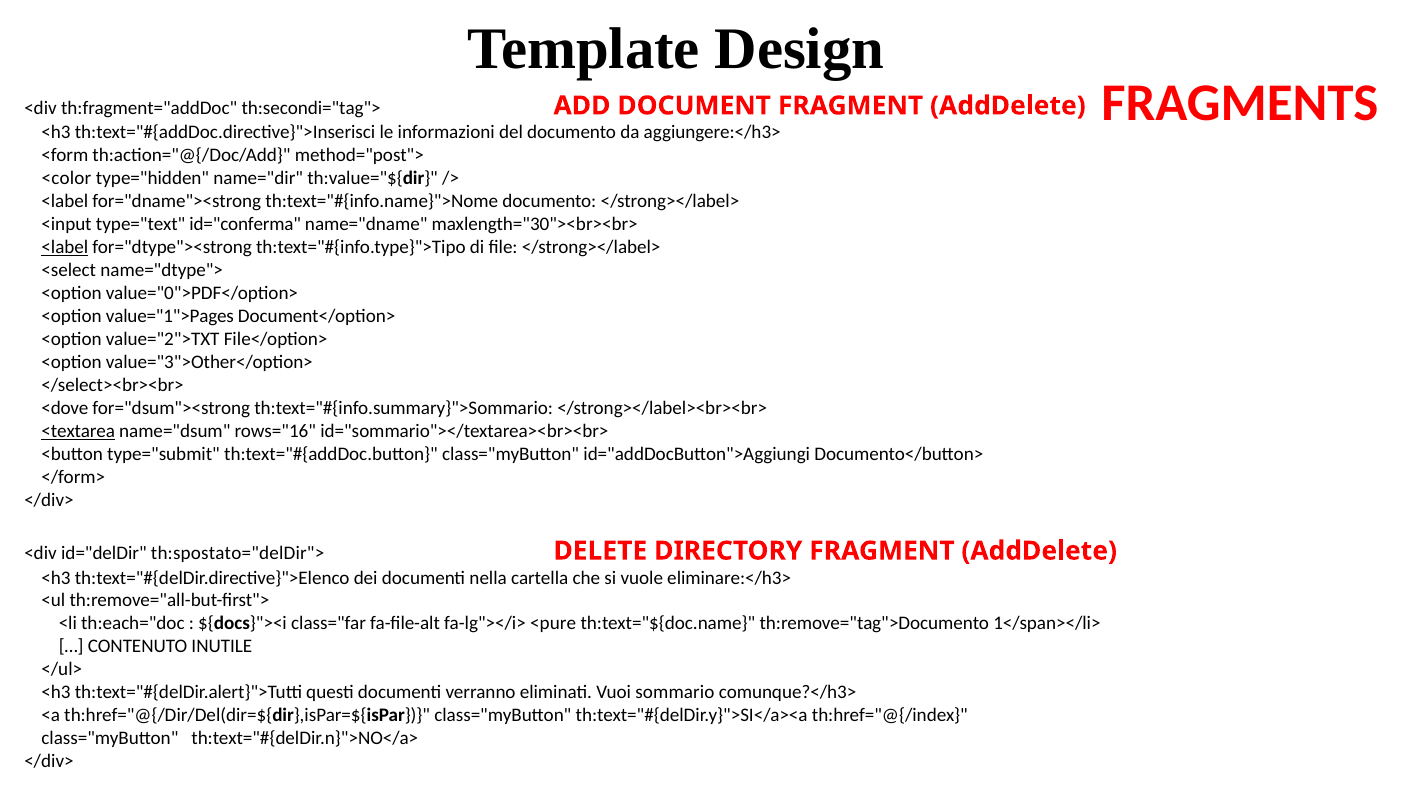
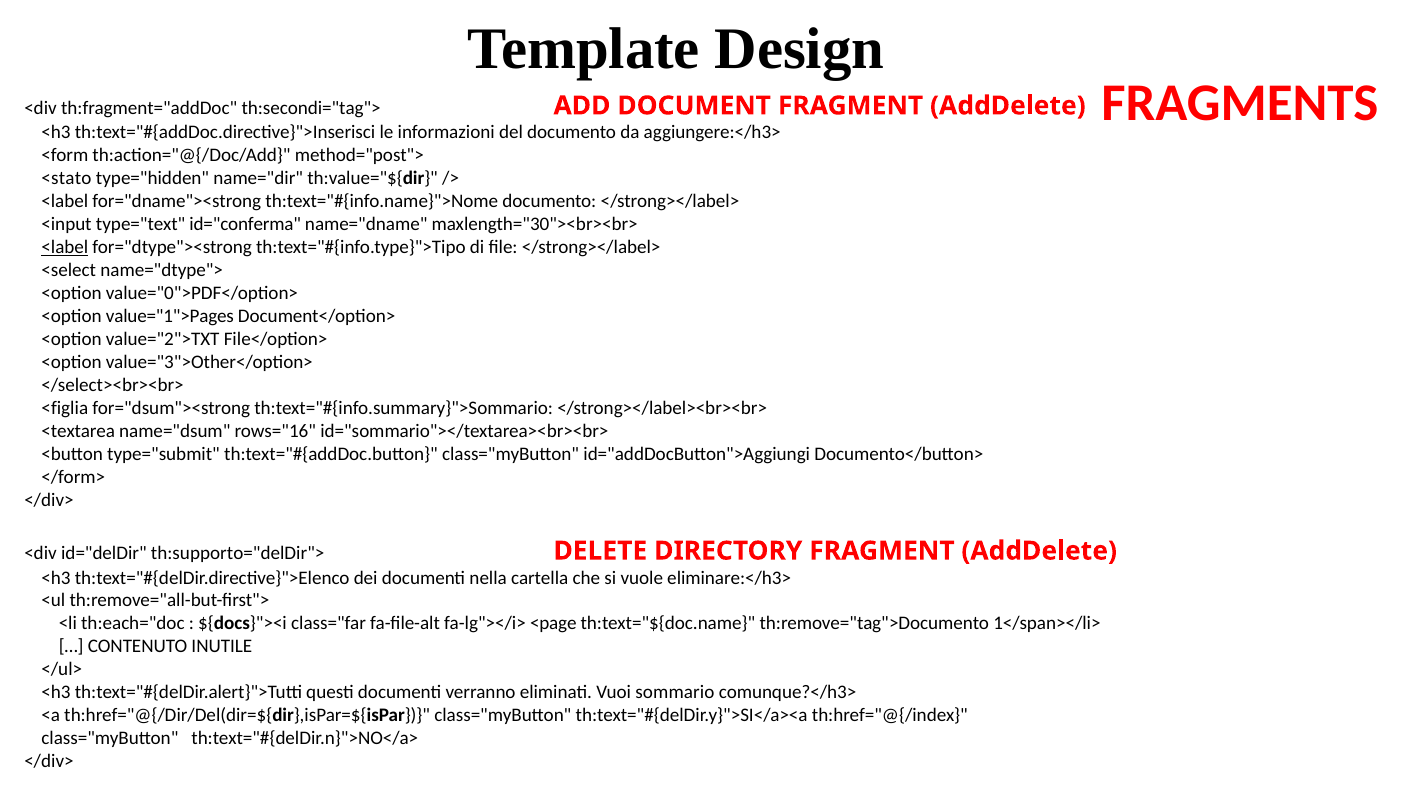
<color: <color -> <stato (66, 178)
<dove: <dove -> <figlia (65, 408)
<textarea underline: present -> none (78, 431)
th:spostato="delDir">: th:spostato="delDir"> -> th:supporto="delDir"> (238, 553)
<pure: <pure -> <page (553, 623)
